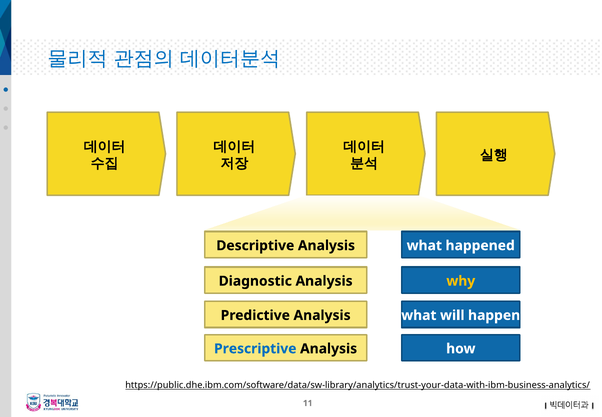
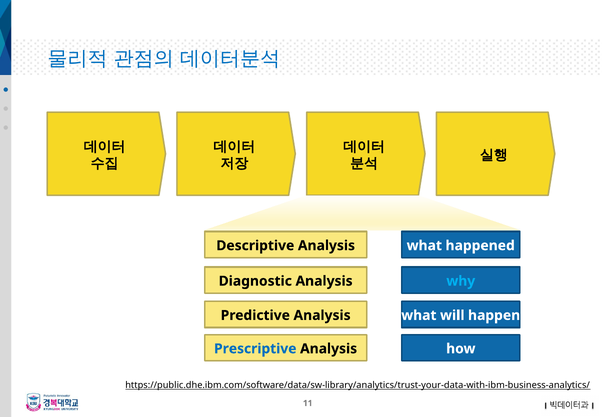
why colour: yellow -> light blue (461, 281)
